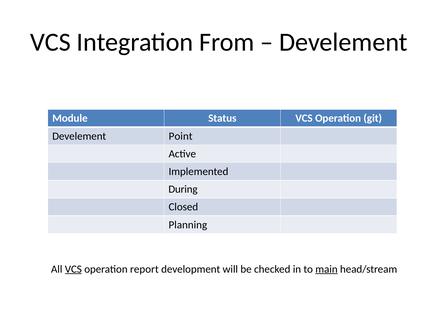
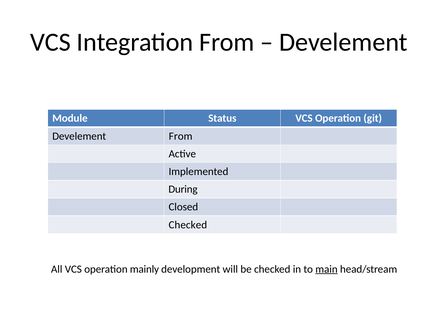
Develement Point: Point -> From (181, 136)
Planning: Planning -> Checked (188, 225)
VCS underline: present -> none (73, 270)
report: report -> mainly (144, 270)
